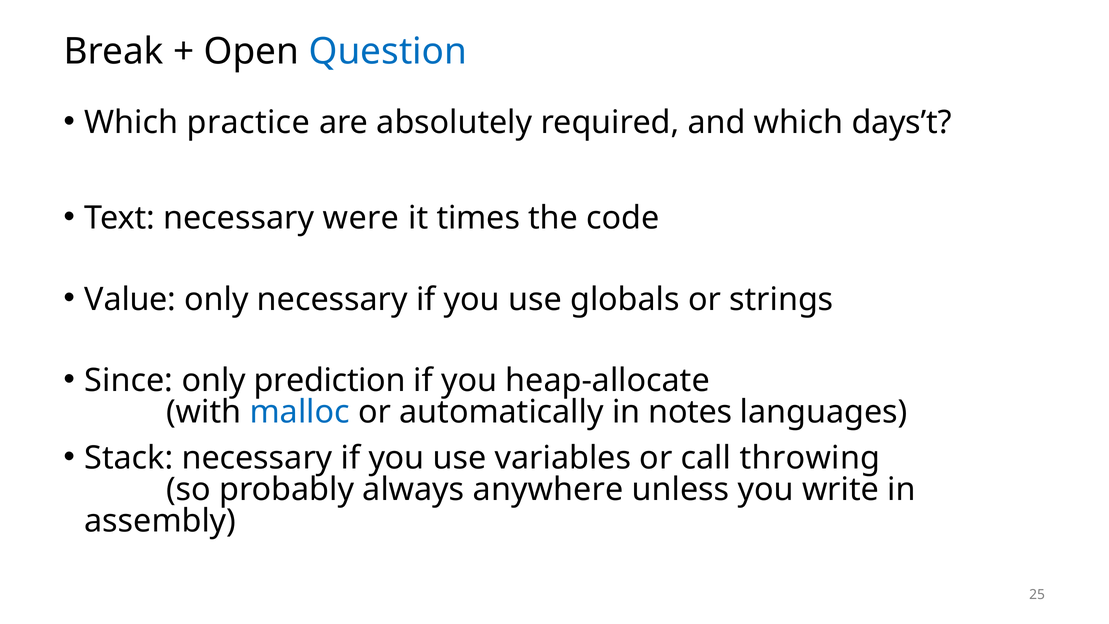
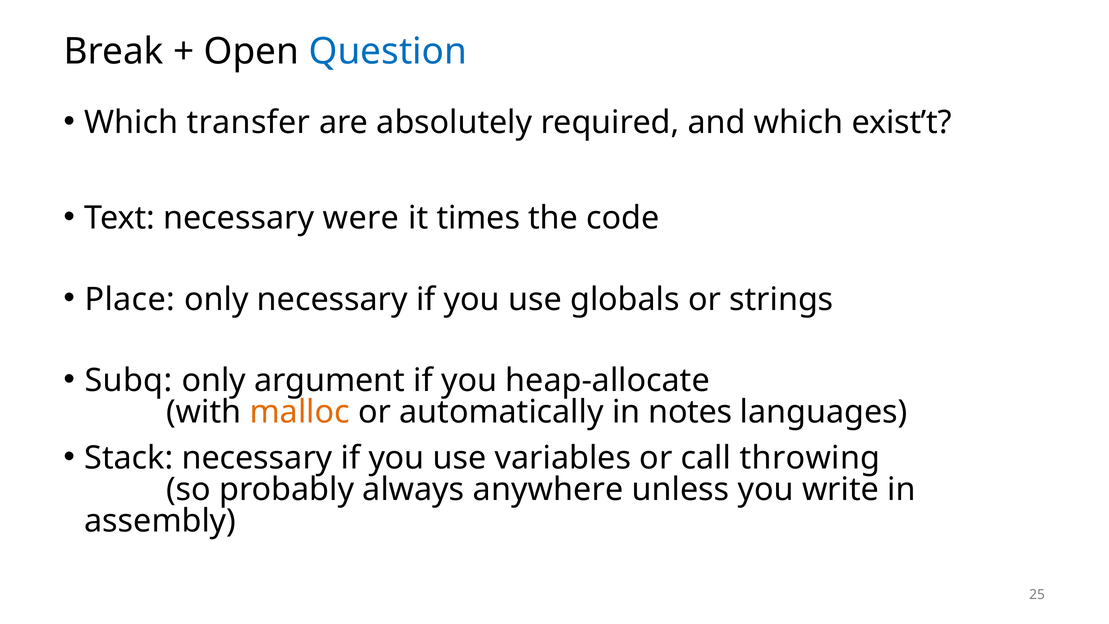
practice: practice -> transfer (248, 123)
days’t: days’t -> exist’t (902, 123)
Value: Value -> Place (130, 299)
Since: Since -> Subq (129, 380)
prediction: prediction -> argument (330, 380)
malloc colour: blue -> orange (300, 412)
